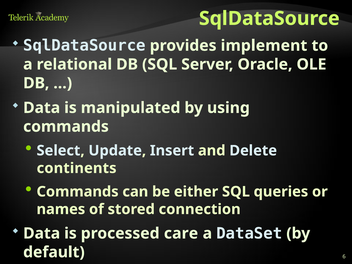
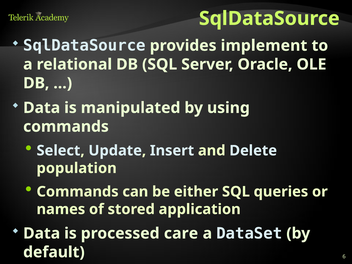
continents: continents -> population (77, 168)
connection: connection -> application (200, 209)
